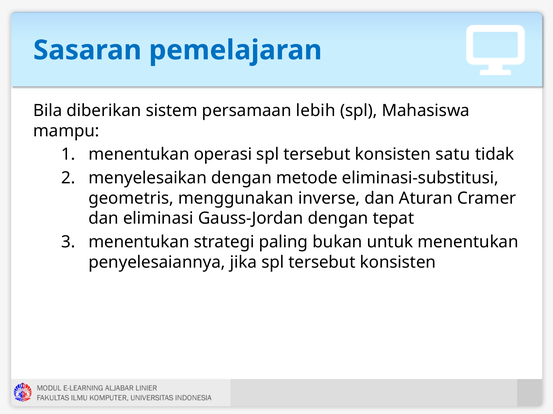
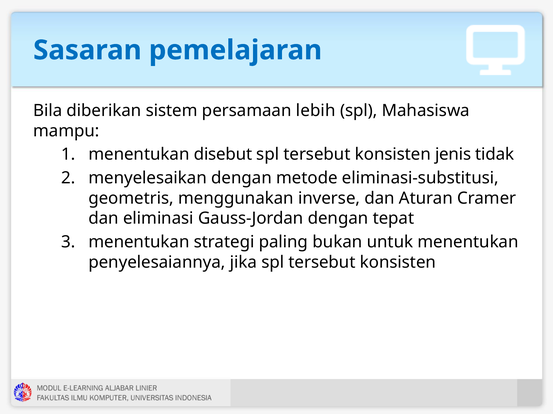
operasi: operasi -> disebut (223, 155)
satu: satu -> jenis (453, 155)
